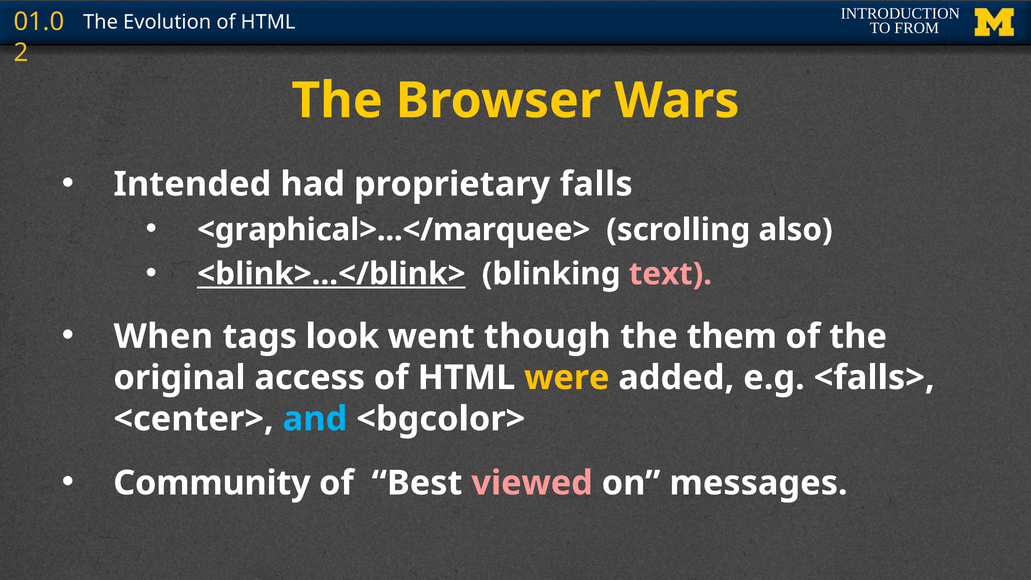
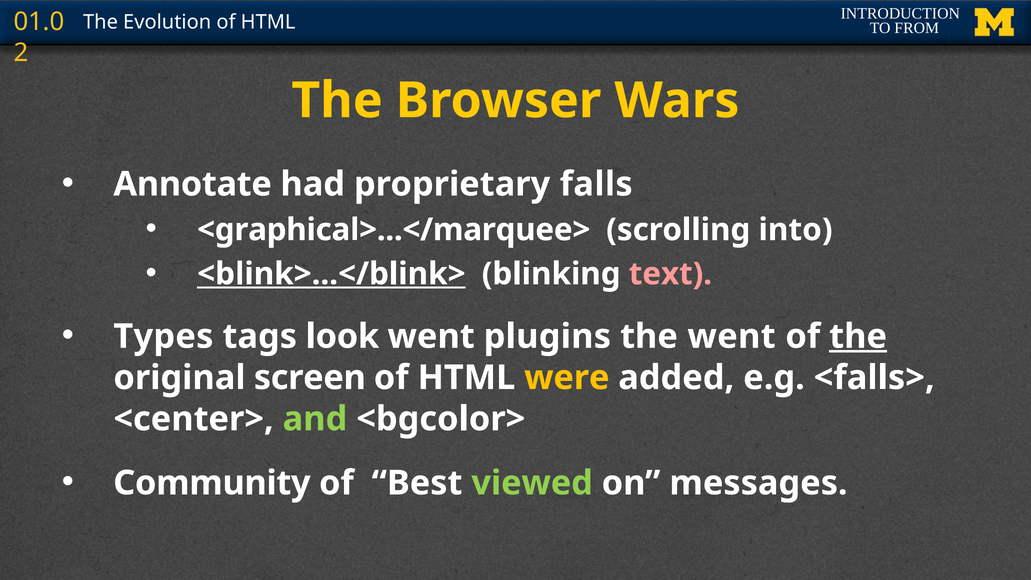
Intended: Intended -> Annotate (193, 184)
also: also -> into (796, 230)
When: When -> Types (163, 336)
though: though -> plugins (547, 336)
the them: them -> went (732, 336)
the underline: none -> present (858, 336)
access: access -> screen (310, 378)
and colour: light blue -> light green (315, 419)
viewed colour: pink -> light green (532, 483)
